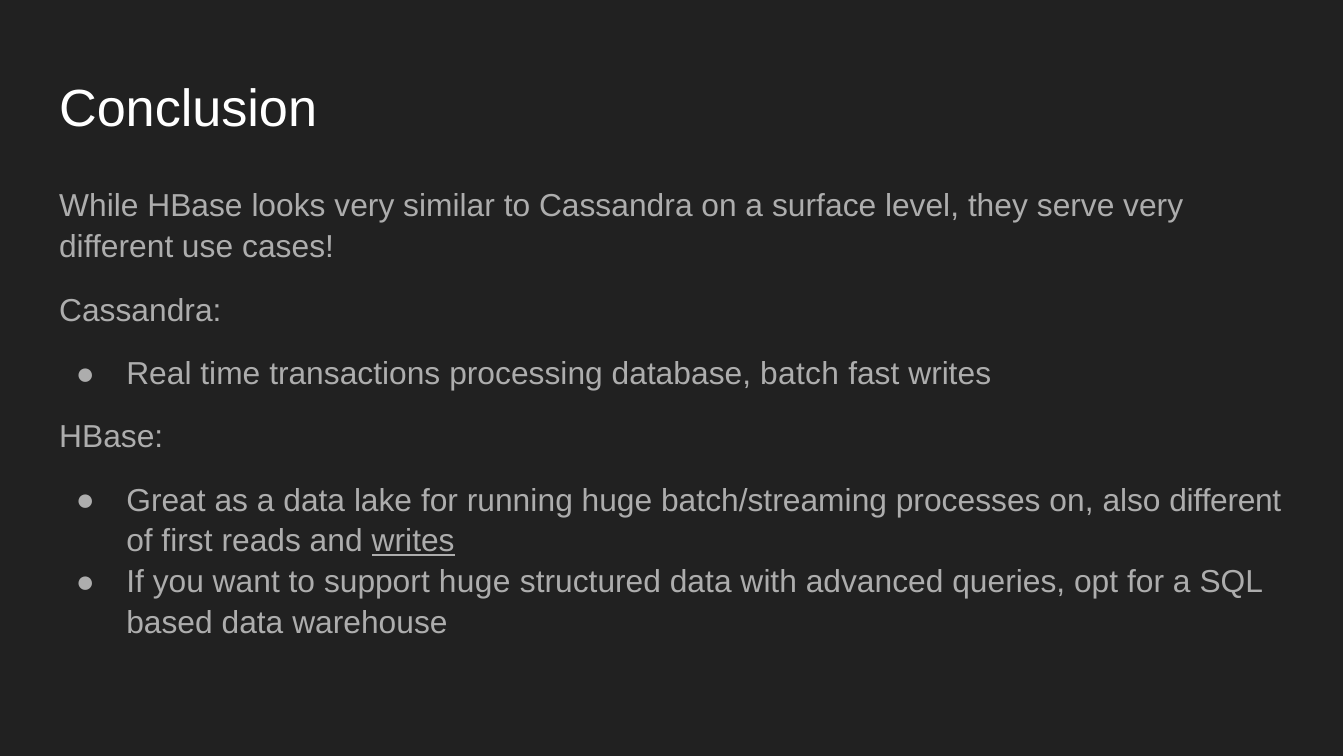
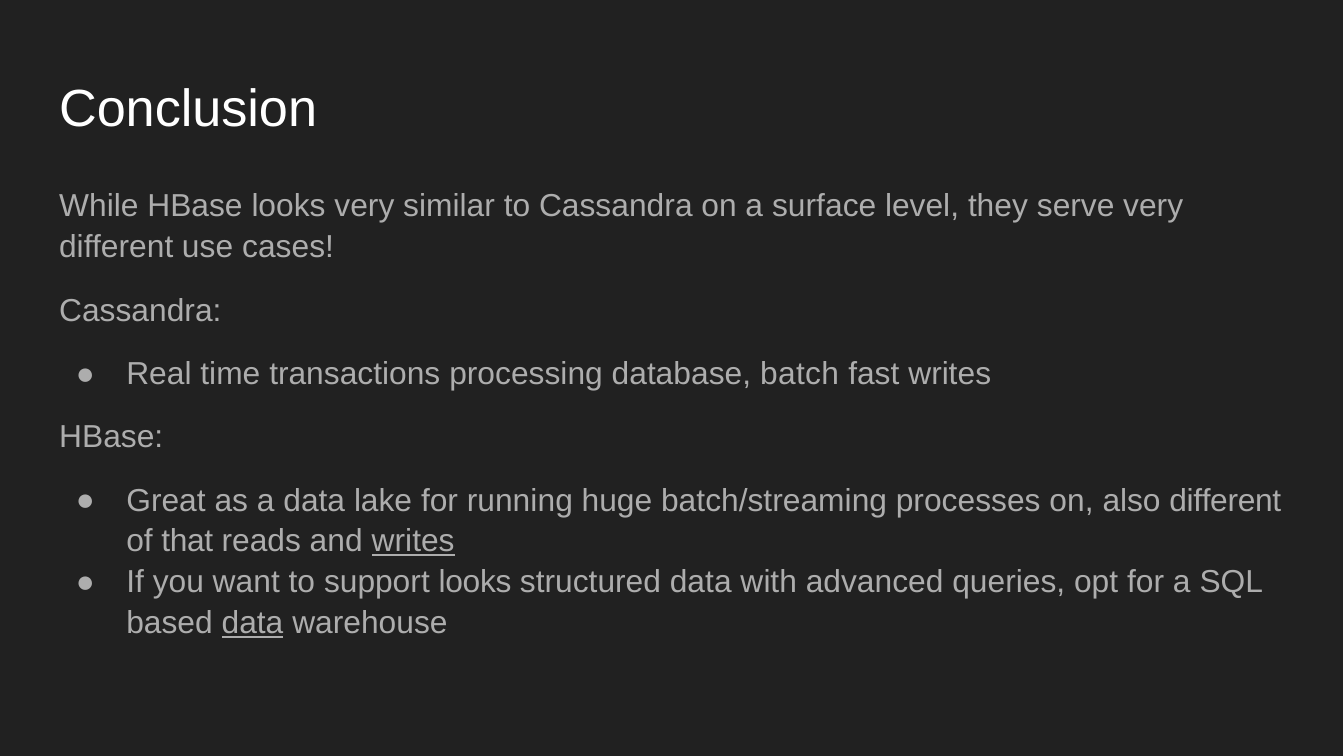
first: first -> that (187, 541)
support huge: huge -> looks (475, 582)
data underline: none -> present (252, 623)
